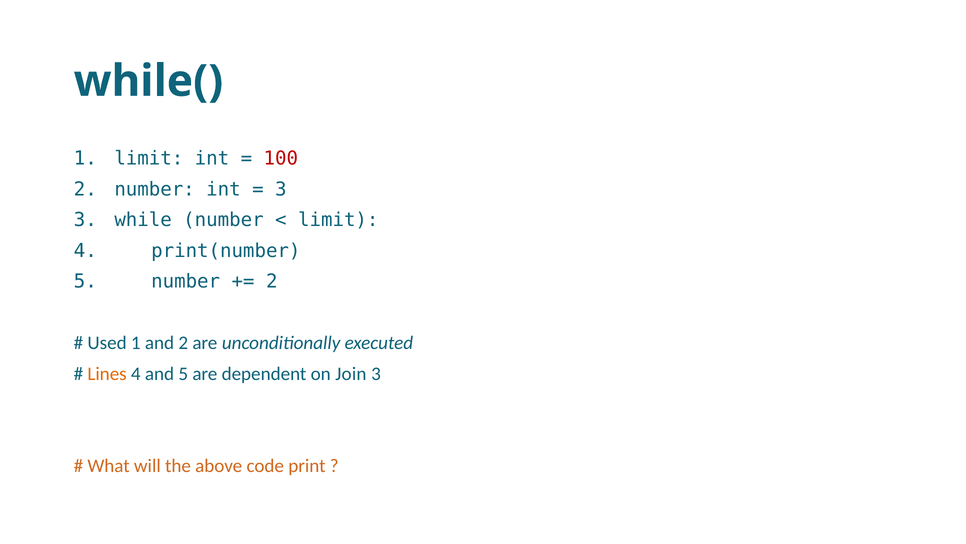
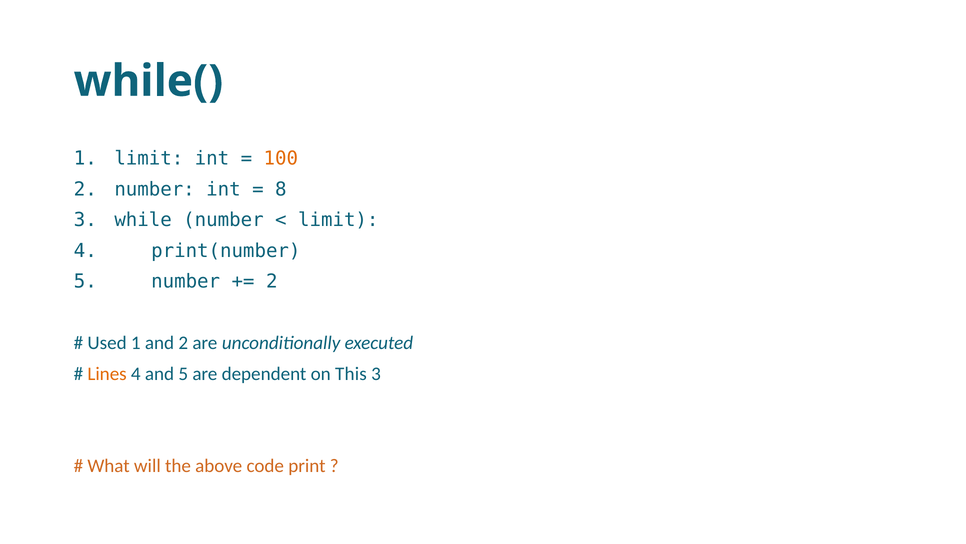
100 colour: red -> orange (281, 158)
3: 3 -> 8 (281, 189)
Join: Join -> This (351, 373)
